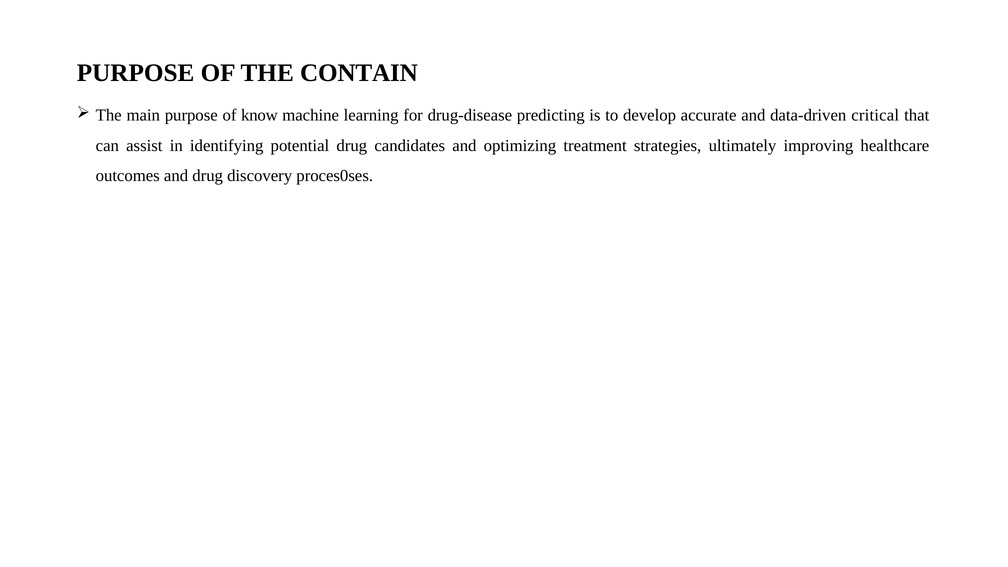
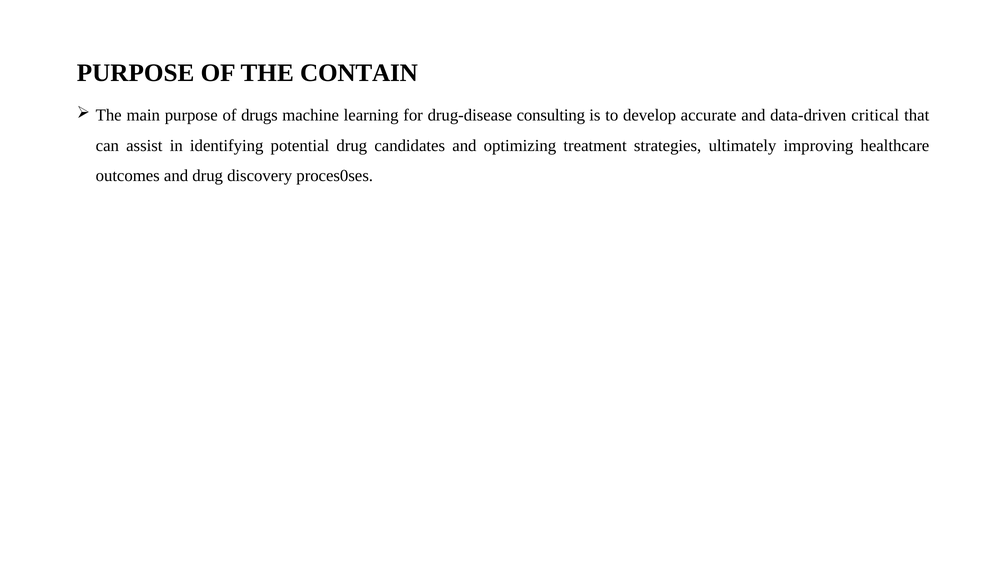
know: know -> drugs (259, 115)
predicting: predicting -> consulting (551, 115)
